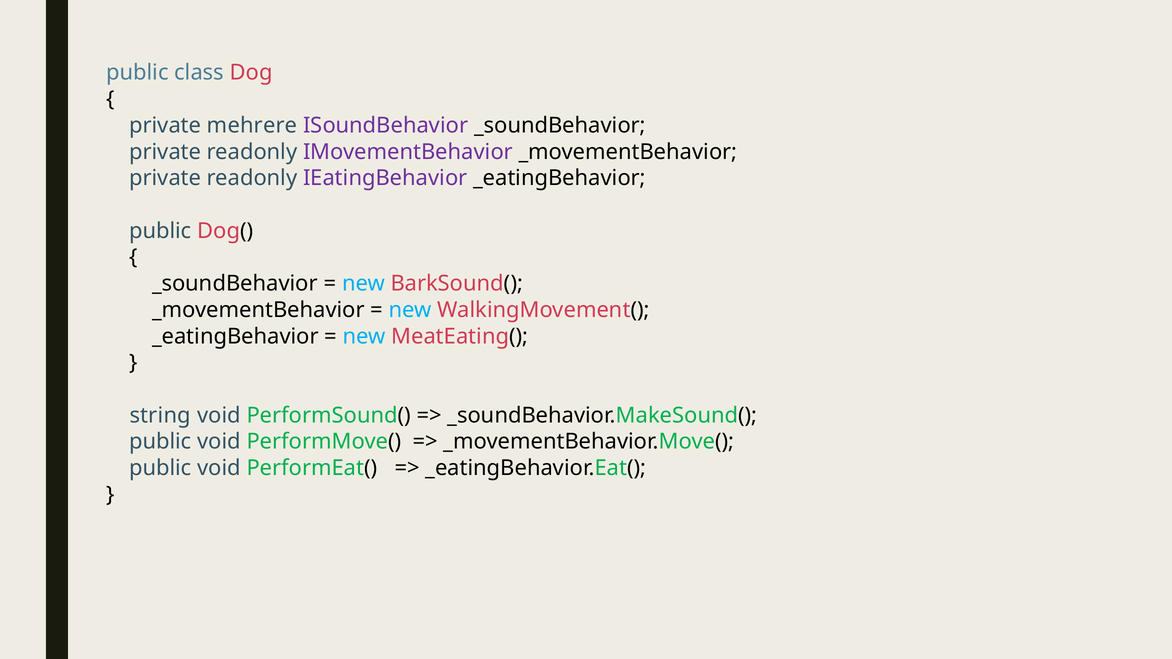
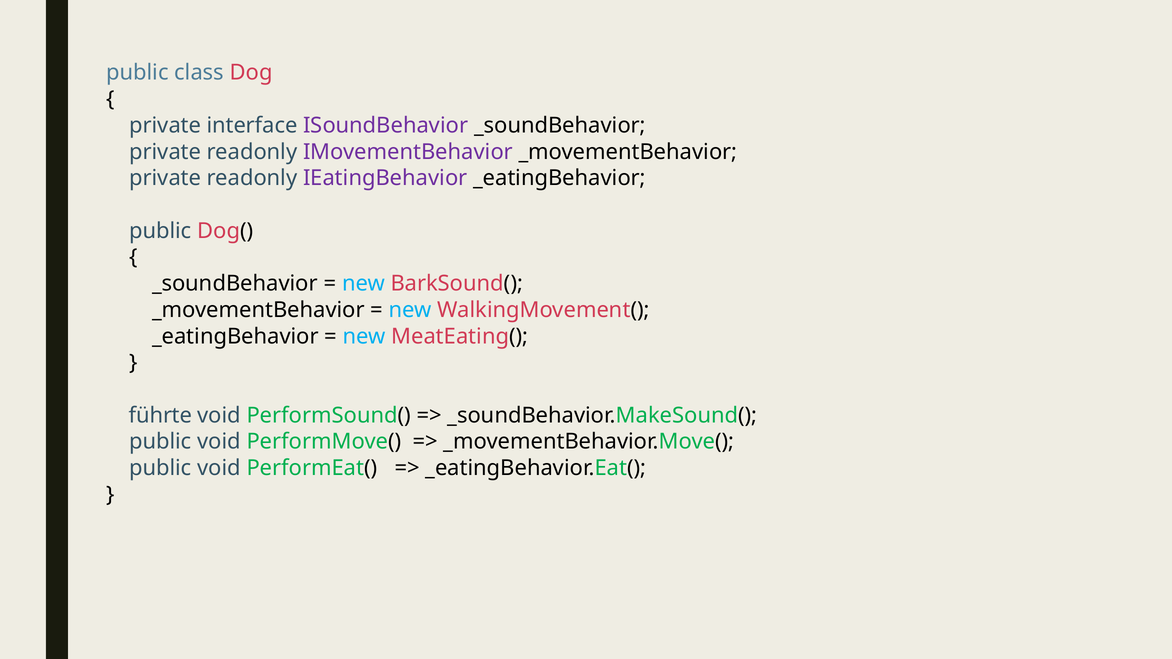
mehrere: mehrere -> interface (252, 125)
string: string -> führte (160, 416)
